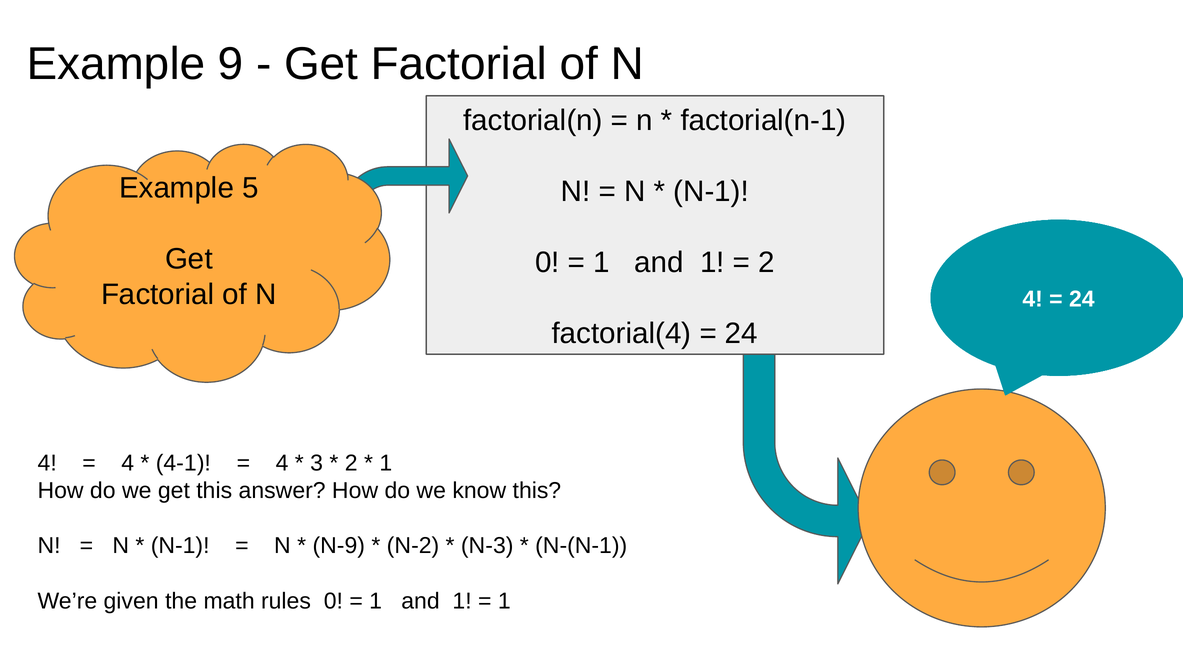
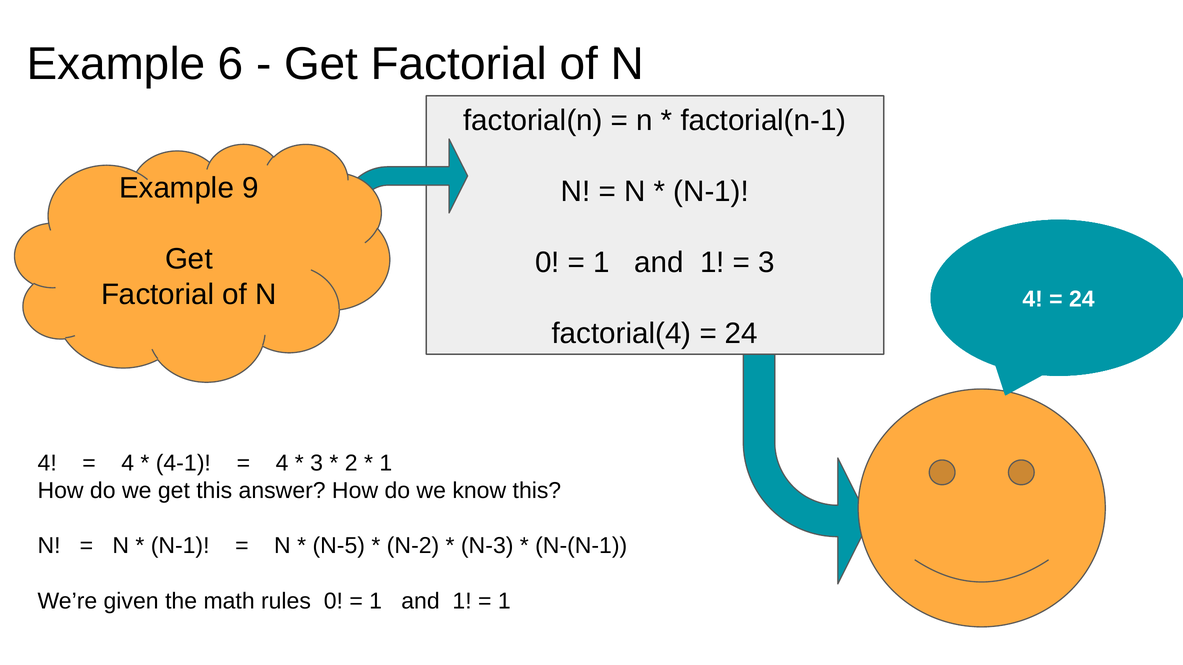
Example 9: 9 -> 6 (231, 64)
5: 5 -> 9 (250, 188)
2: 2 -> 3 (766, 263)
N-9: N-9 -> N-5 (339, 546)
